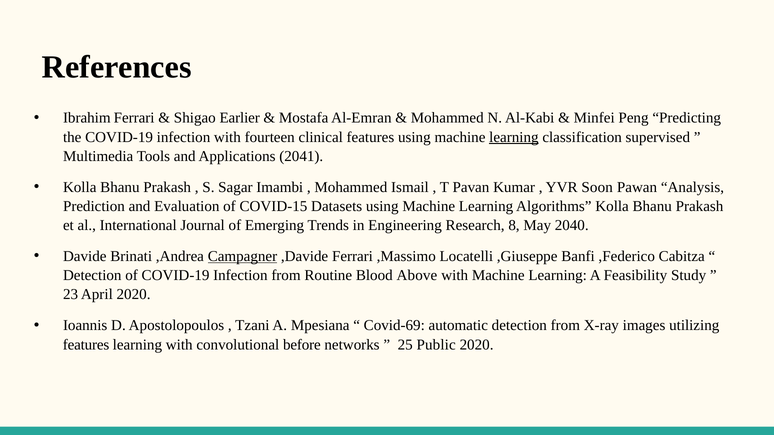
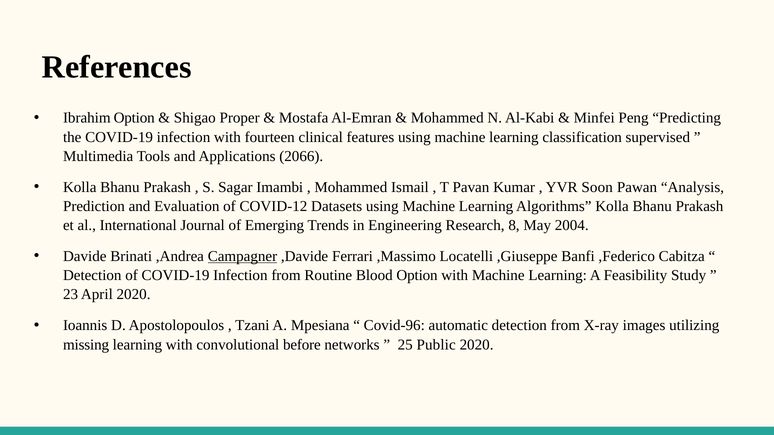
Ibrahim Ferrari: Ferrari -> Option (134, 118)
Earlier: Earlier -> Proper (240, 118)
learning underline: present -> none (514, 137)
2041: 2041 -> 2066 (301, 156)
COVID-15: COVID-15 -> COVID-12 (273, 206)
2040: 2040 -> 2004 (572, 226)
Blood Above: Above -> Option (417, 276)
Covid‑69: Covid‑69 -> Covid‑96 (394, 326)
features: features -> missing (86, 345)
